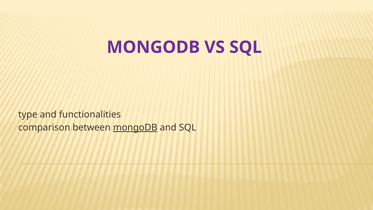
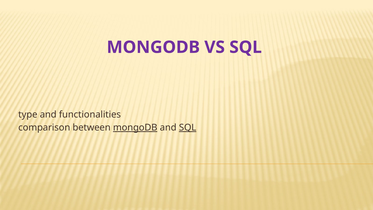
SQL underline: none -> present (188, 127)
